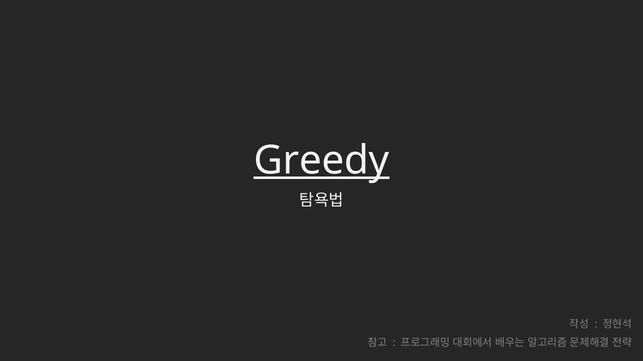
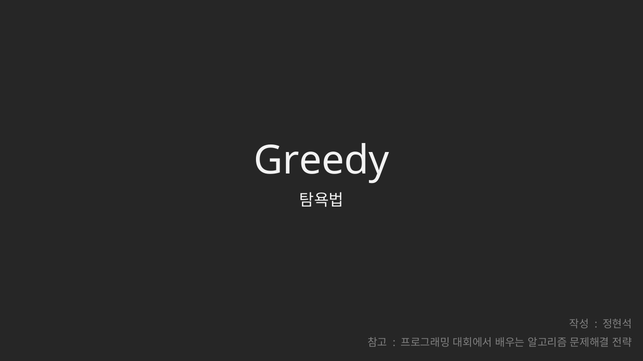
Greedy underline: present -> none (322, 161)
